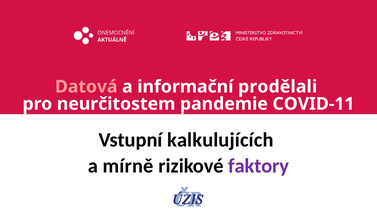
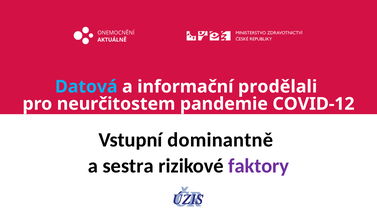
Datová colour: pink -> light blue (86, 87)
COVID-11: COVID-11 -> COVID-12 (313, 104)
kalkulujících: kalkulujících -> dominantně (220, 140)
mírně: mírně -> sestra (128, 166)
